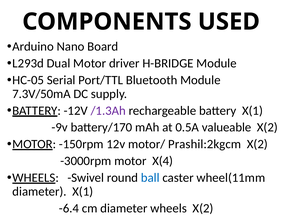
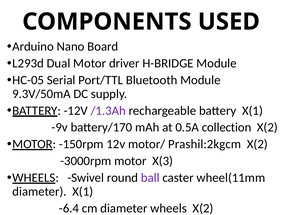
7.3V/50mA: 7.3V/50mA -> 9.3V/50mA (41, 94)
valueable: valueable -> collection (227, 128)
X(4: X(4 -> X(3 (163, 161)
ball colour: blue -> purple (150, 178)
